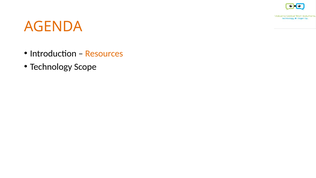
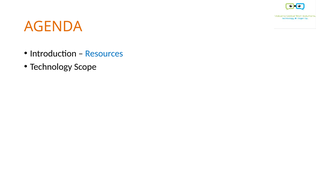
Resources colour: orange -> blue (104, 53)
